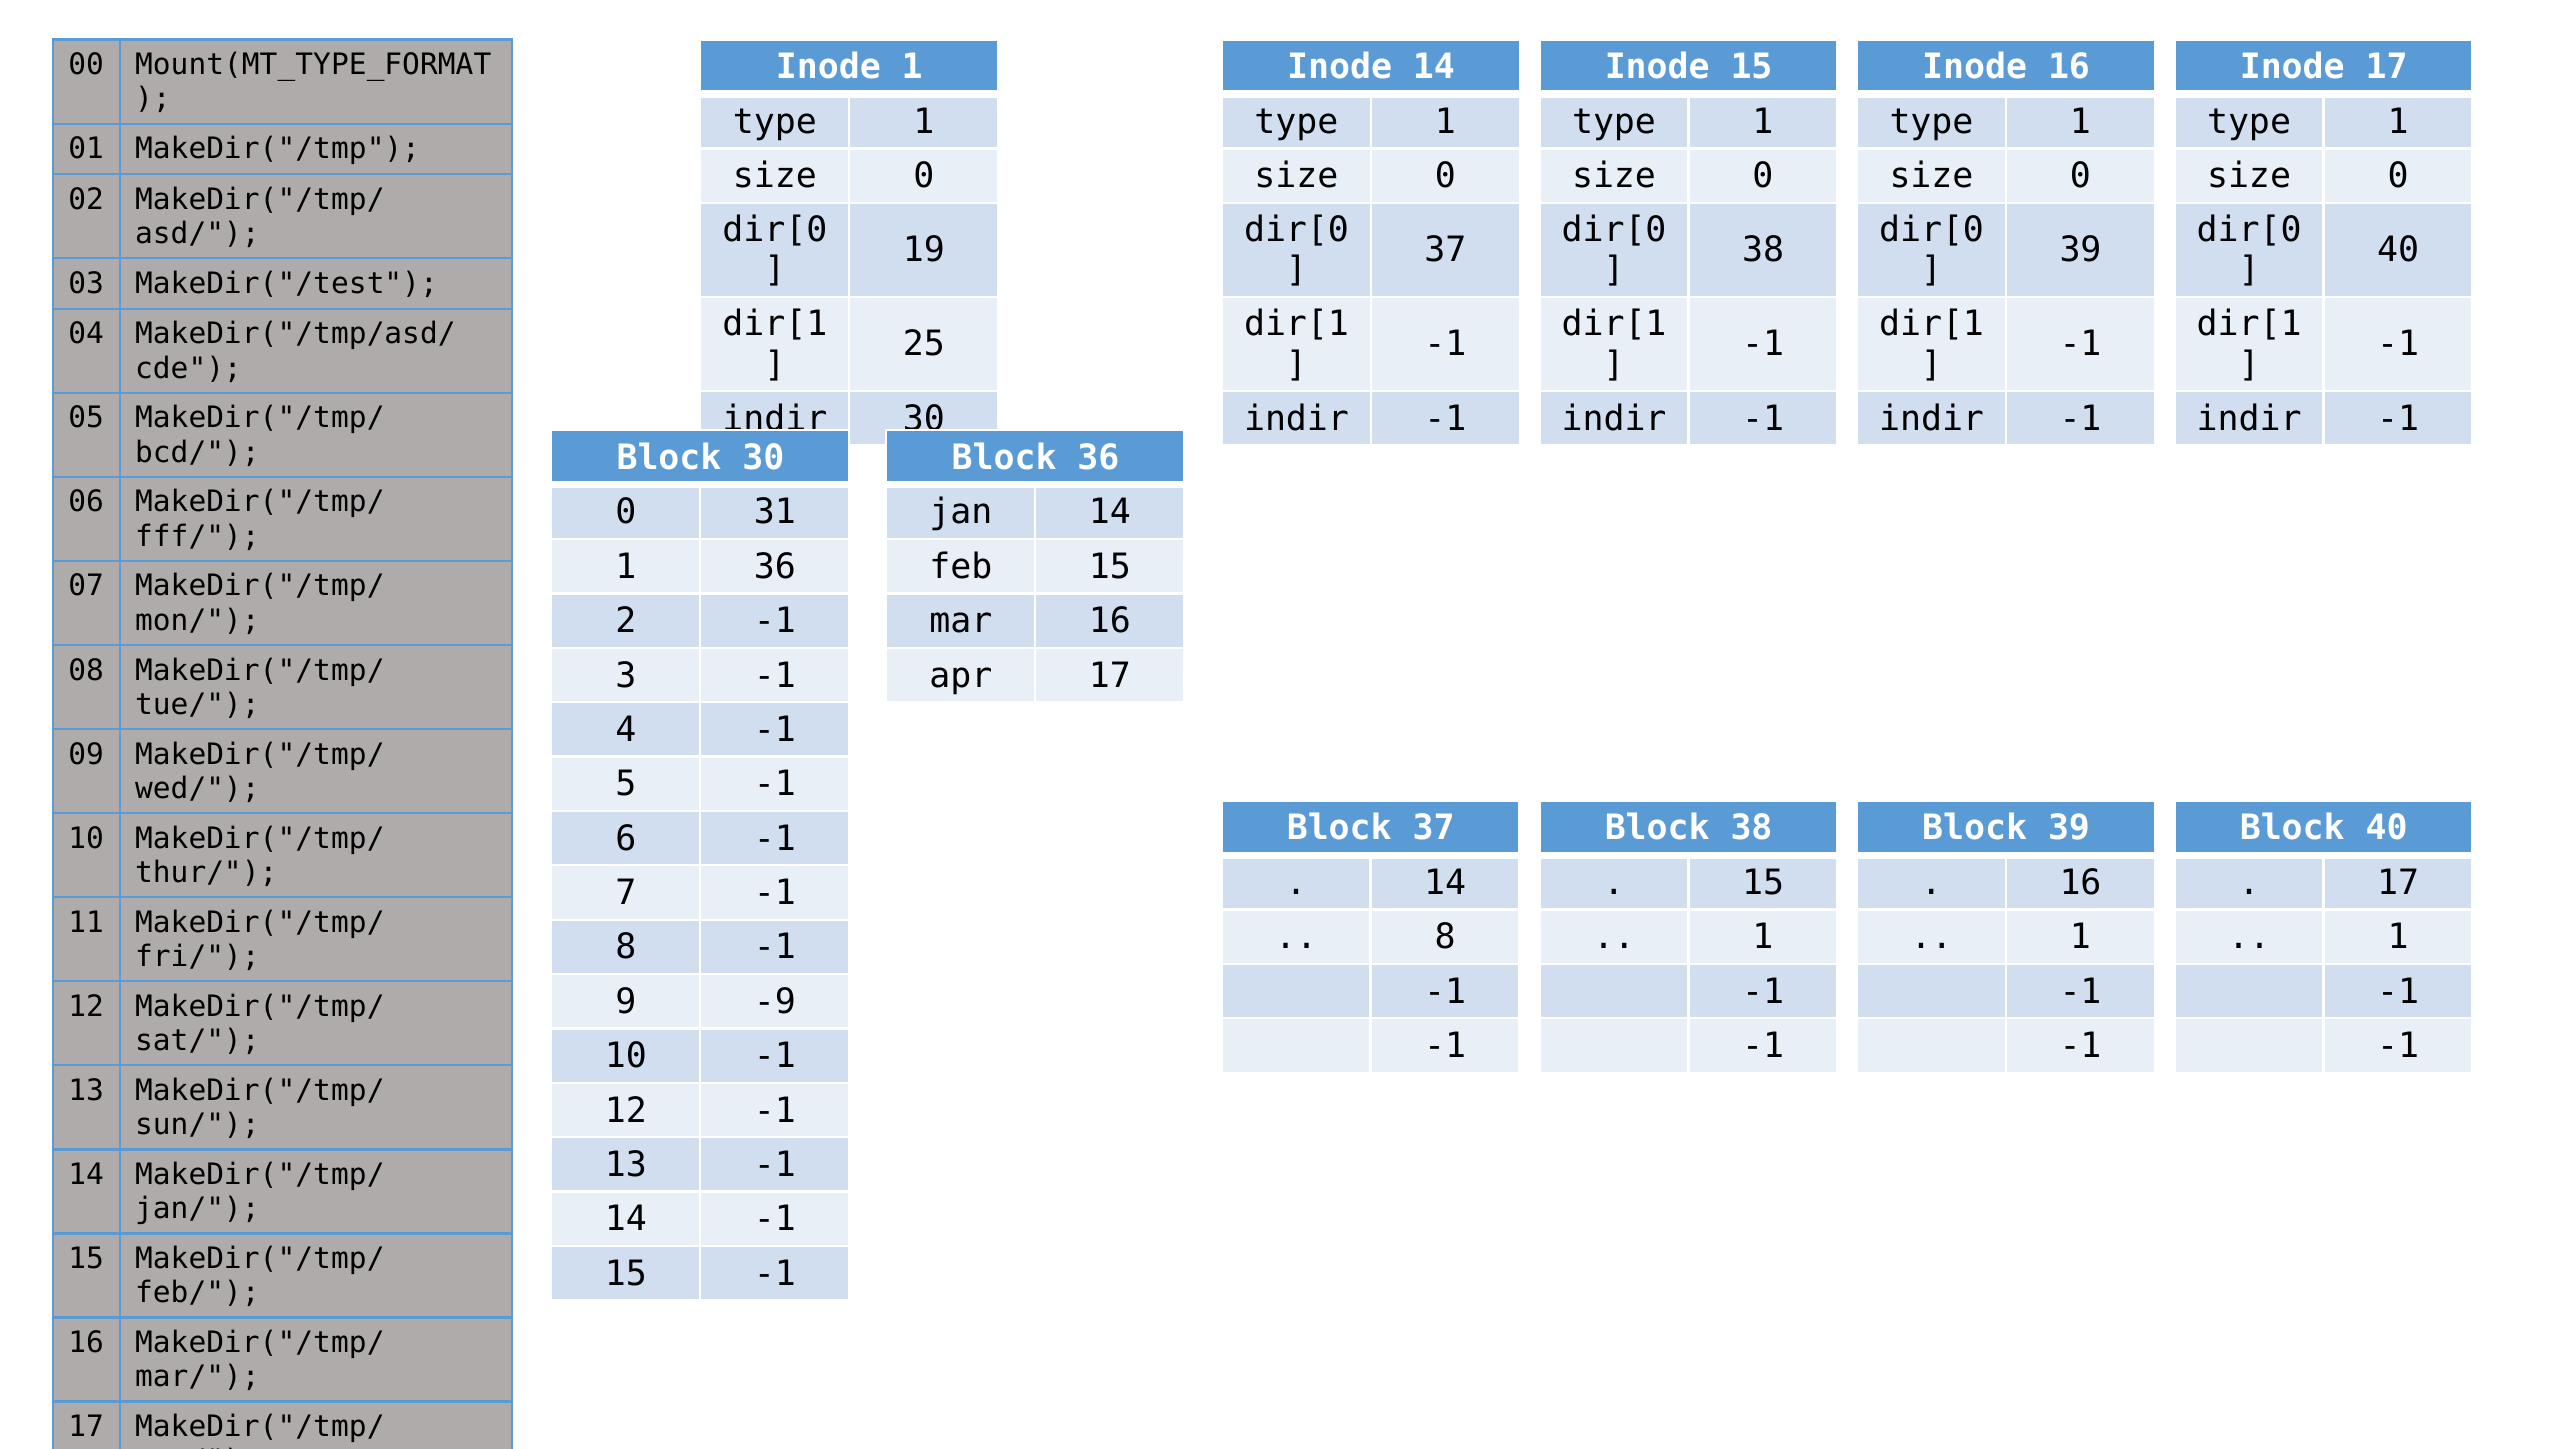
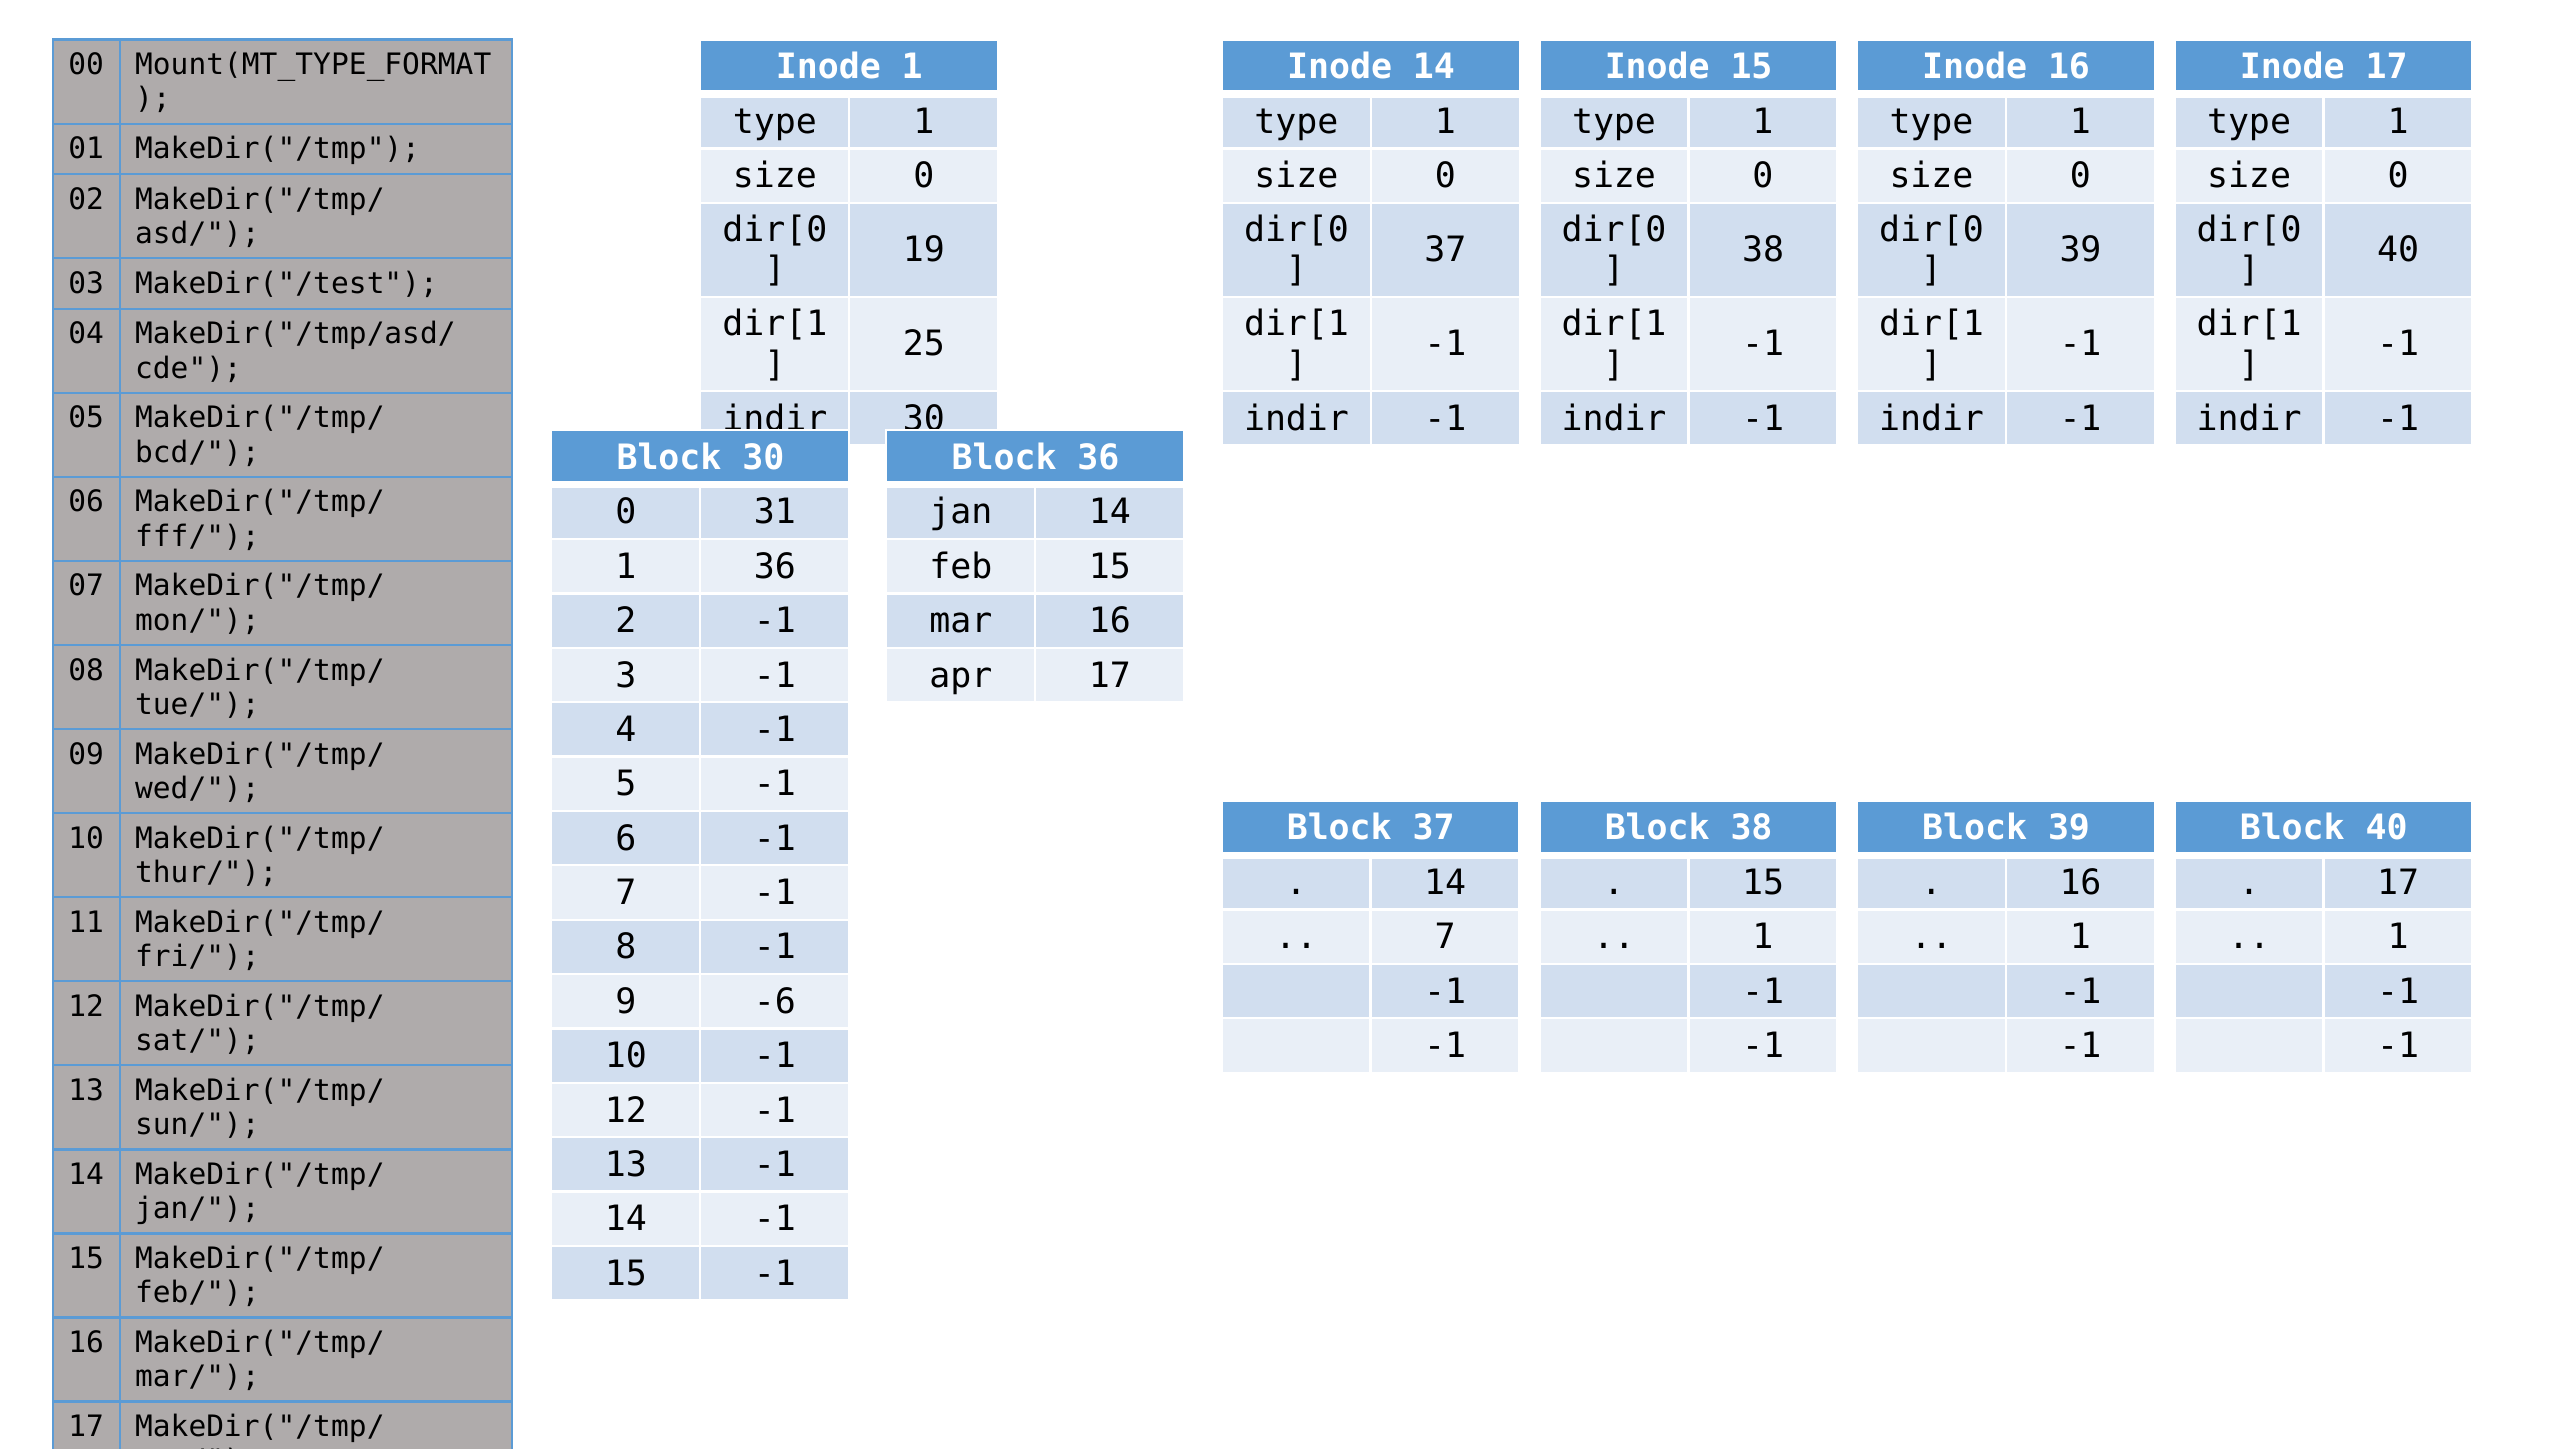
8: 8 -> 7 (1445, 937)
-9: -9 -> -6 (775, 1002)
